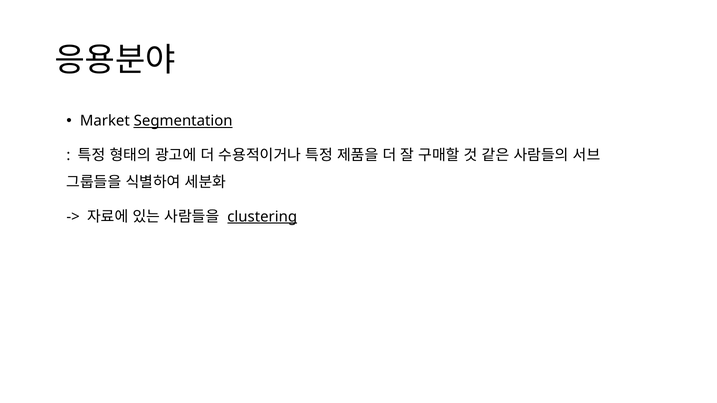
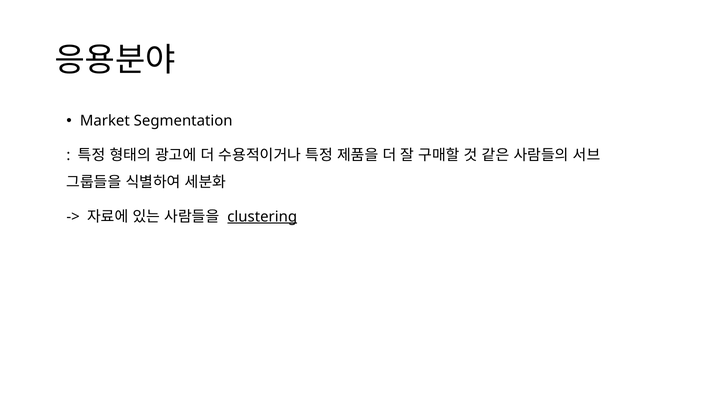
Segmentation underline: present -> none (183, 121)
